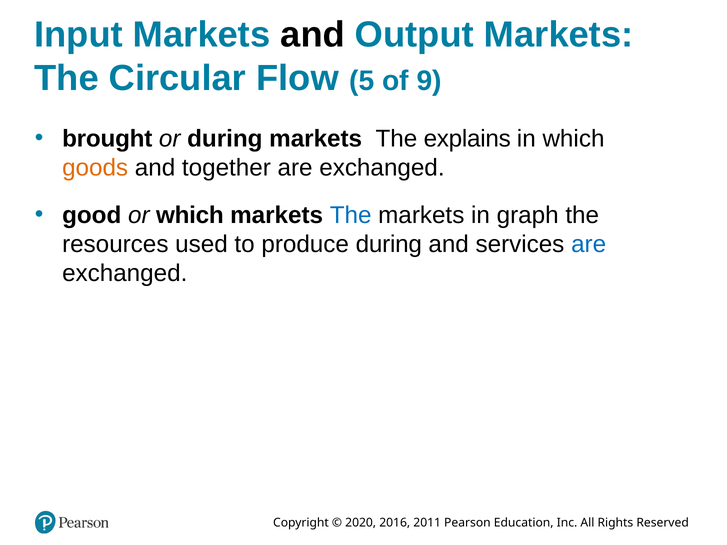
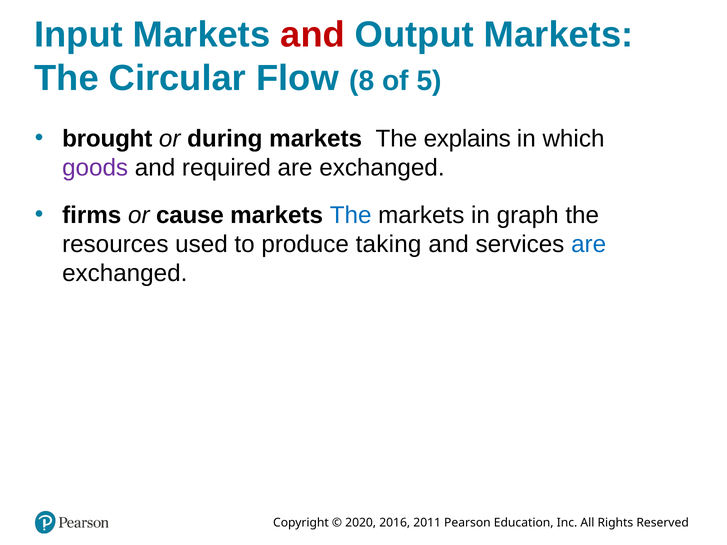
and colour: black -> red (313, 35)
5: 5 -> 8 (362, 81)
9: 9 -> 5 (429, 81)
goods colour: orange -> purple (95, 168)
together: together -> required (226, 168)
good: good -> firms (92, 215)
or which: which -> cause (190, 215)
produce during: during -> taking (389, 244)
